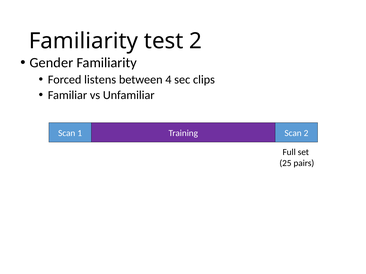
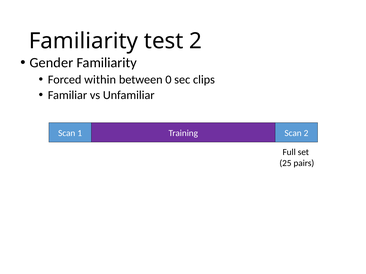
listens: listens -> within (100, 80)
4: 4 -> 0 (168, 80)
